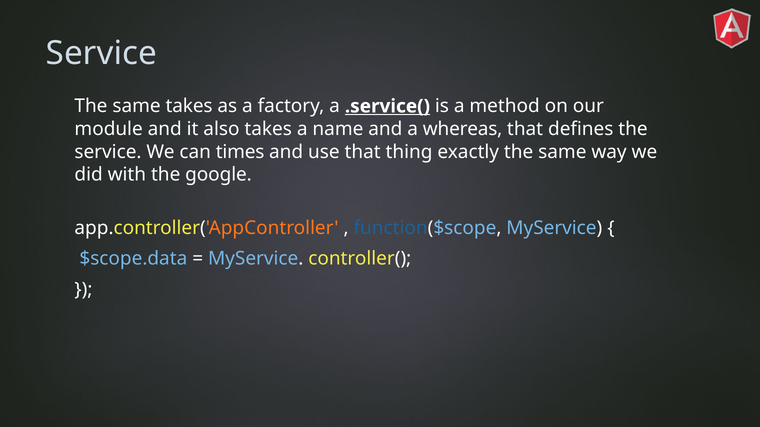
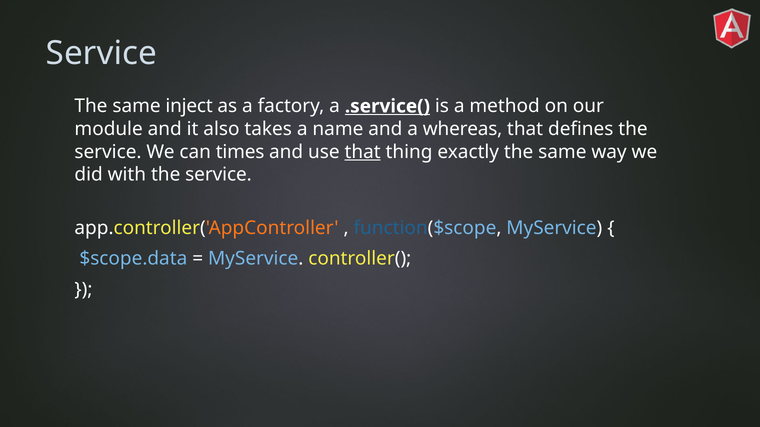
same takes: takes -> inject (189, 106)
that underline: none -> present (363, 152)
with the google: google -> service (219, 175)
